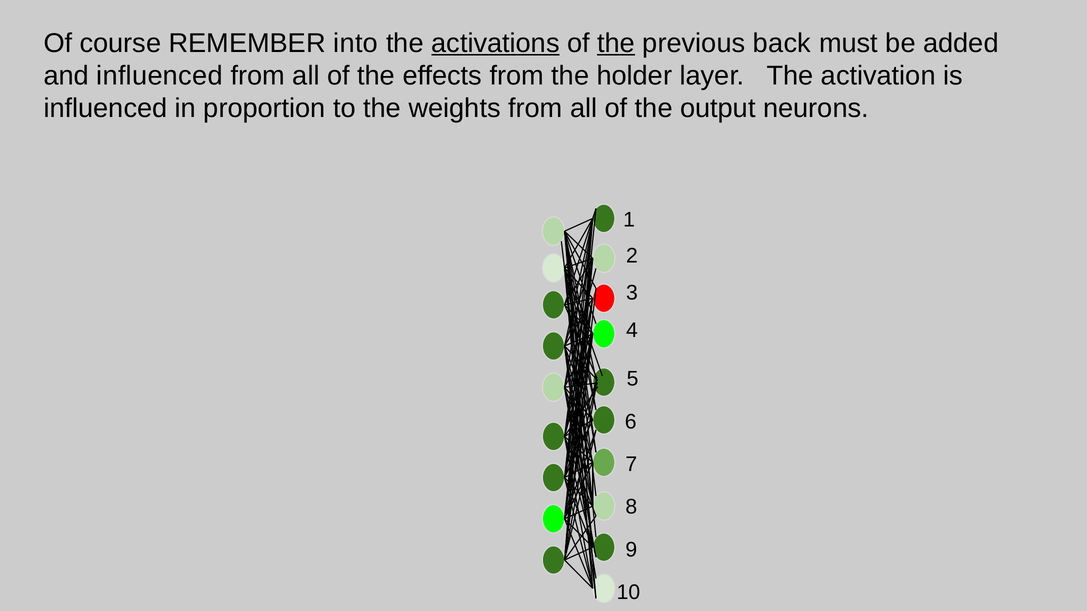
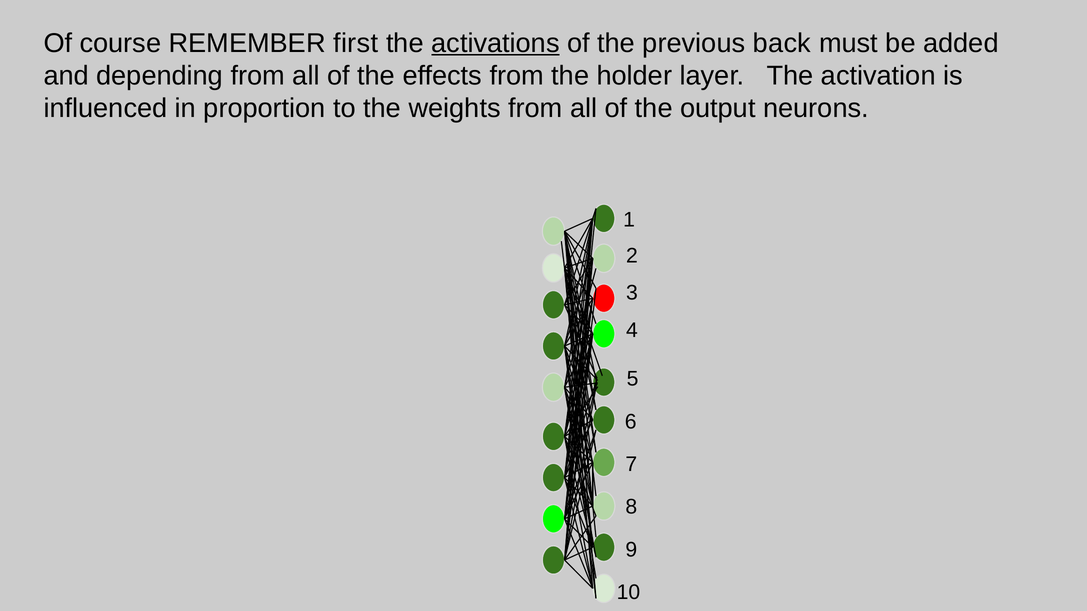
into: into -> first (356, 43)
the underline: present -> none (616, 43)
and influenced: influenced -> depending (160, 76)
